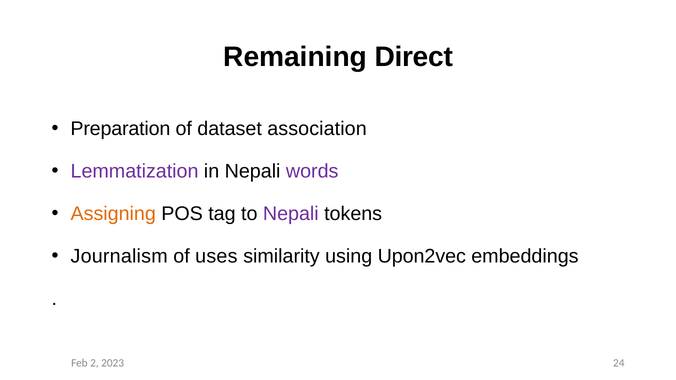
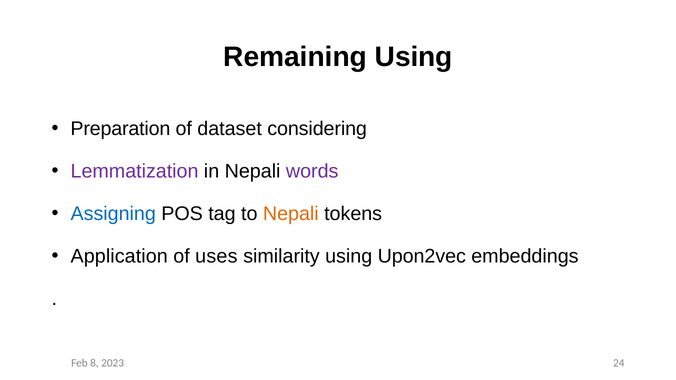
Remaining Direct: Direct -> Using (414, 57)
association: association -> considering (317, 129)
Assigning colour: orange -> blue (113, 214)
Nepali colour: purple -> orange (291, 214)
Journalism: Journalism -> Application (119, 256)
2: 2 -> 8 (94, 363)
